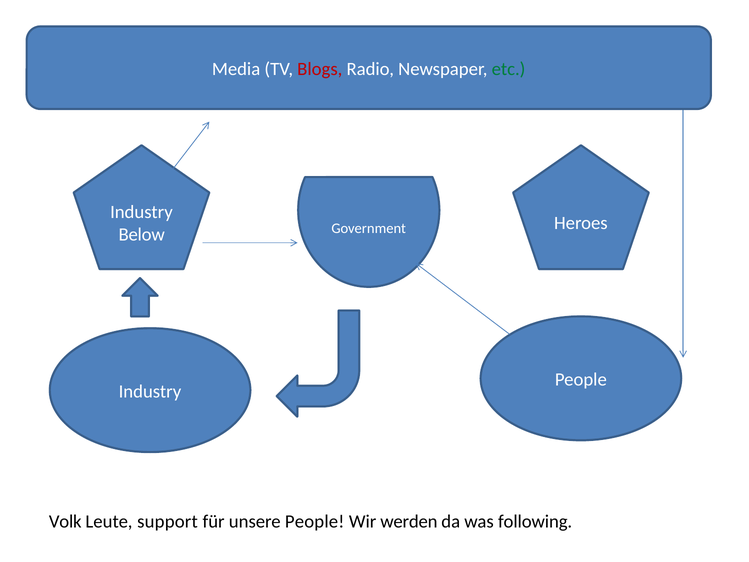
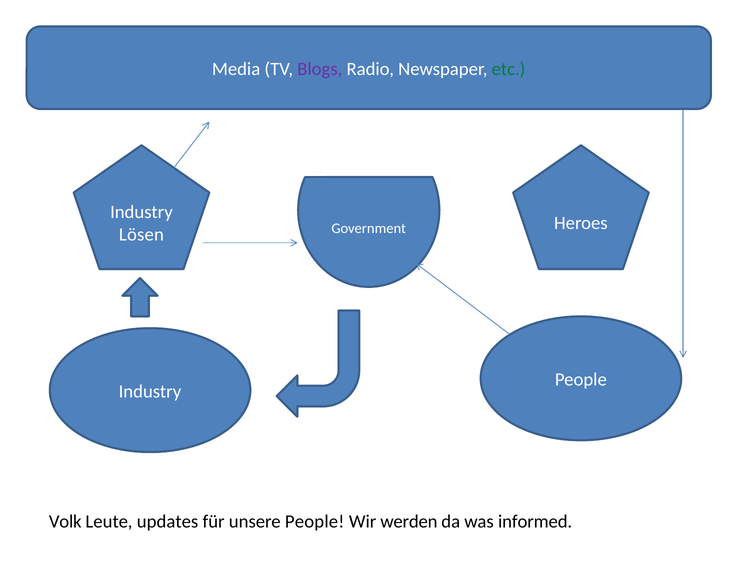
Blogs colour: red -> purple (320, 69)
Below: Below -> Lösen (141, 234)
support: support -> updates (168, 521)
following: following -> informed (535, 521)
